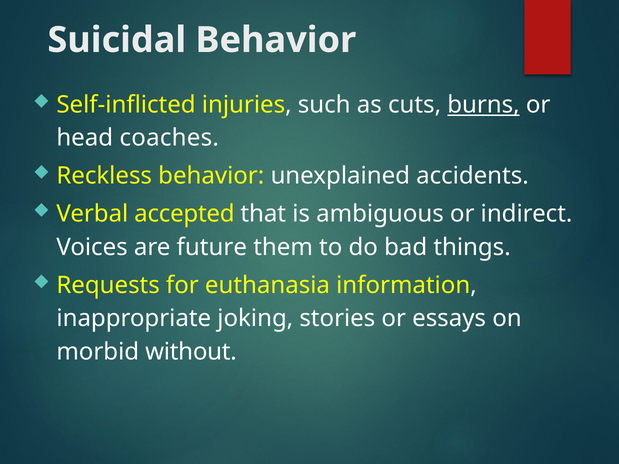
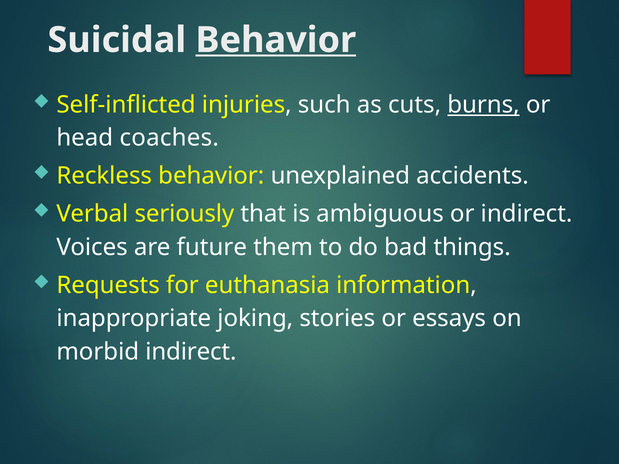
Behavior underline: none -> present (276, 40)
accepted: accepted -> seriously (184, 214)
morbid without: without -> indirect (191, 352)
